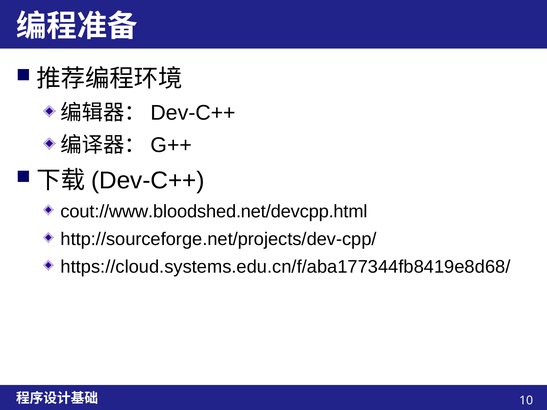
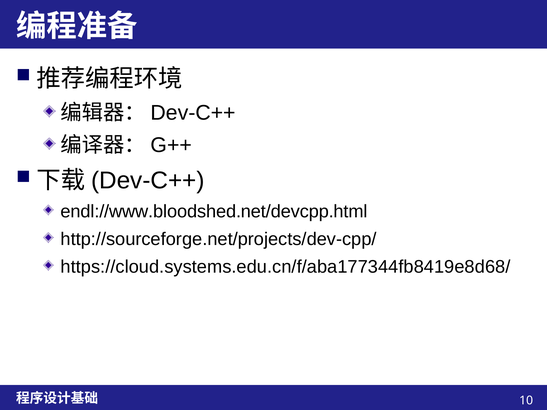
cout://www.bloodshed.net/devcpp.html: cout://www.bloodshed.net/devcpp.html -> endl://www.bloodshed.net/devcpp.html (214, 211)
